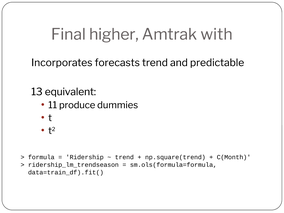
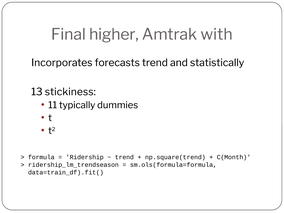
predictable: predictable -> statistically (217, 63)
equivalent: equivalent -> stickiness (70, 92)
produce: produce -> typically (77, 105)
